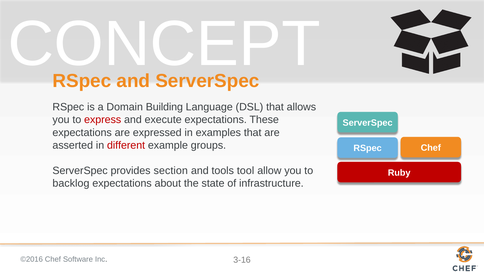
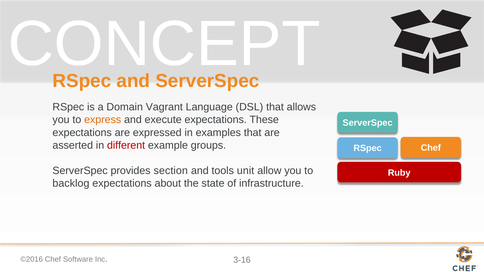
Building: Building -> Vagrant (164, 107)
express colour: red -> orange (103, 120)
tool: tool -> unit (246, 171)
